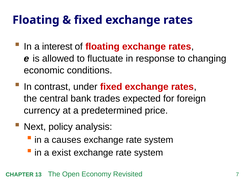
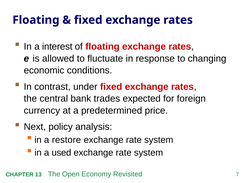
causes: causes -> restore (66, 140)
exist: exist -> used (61, 153)
